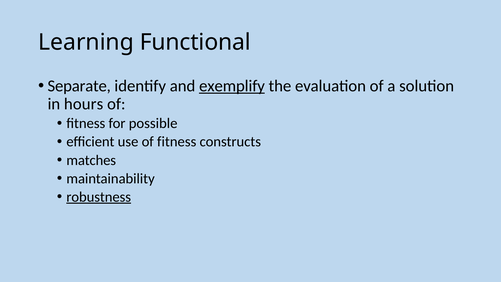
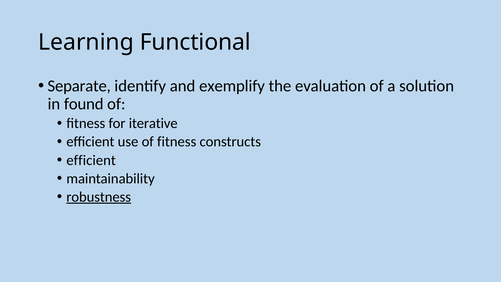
exemplify underline: present -> none (232, 86)
hours: hours -> found (84, 104)
possible: possible -> iterative (153, 123)
matches: matches -> efficient (91, 160)
